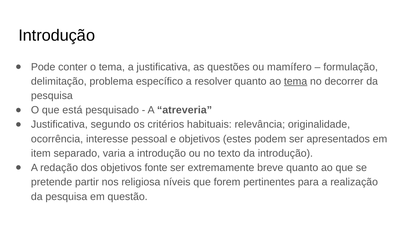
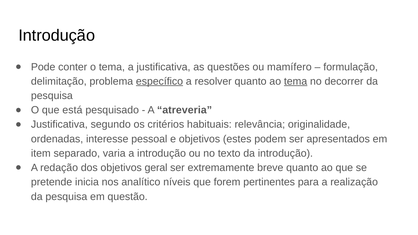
específico underline: none -> present (160, 81)
ocorrência: ocorrência -> ordenadas (57, 139)
fonte: fonte -> geral (156, 168)
partir: partir -> inicia (87, 182)
religiosa: religiosa -> analítico (141, 182)
